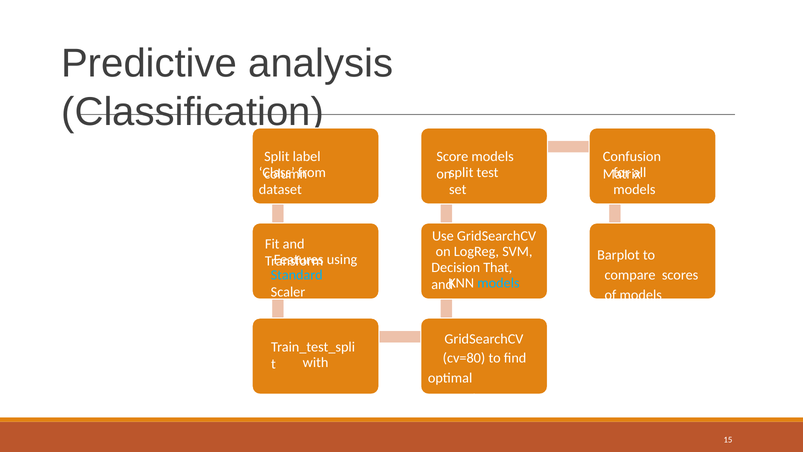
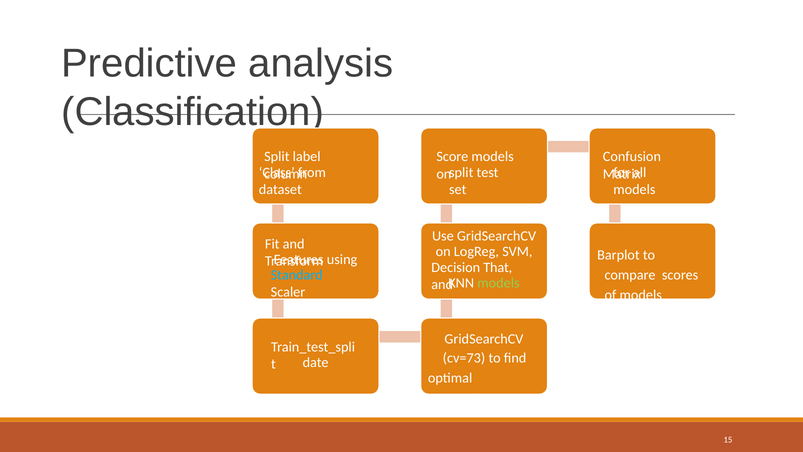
models colour: light blue -> light green (499, 283)
cv=80: cv=80 -> cv=73 (464, 358)
with: with -> date (316, 362)
